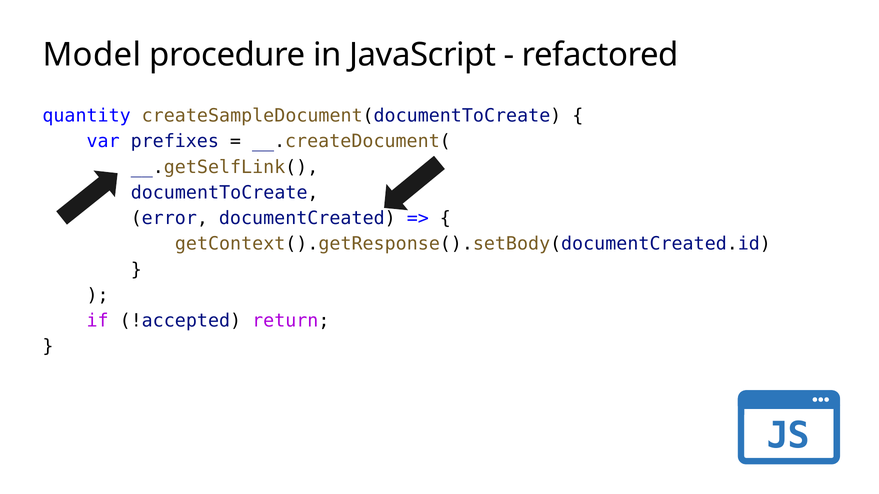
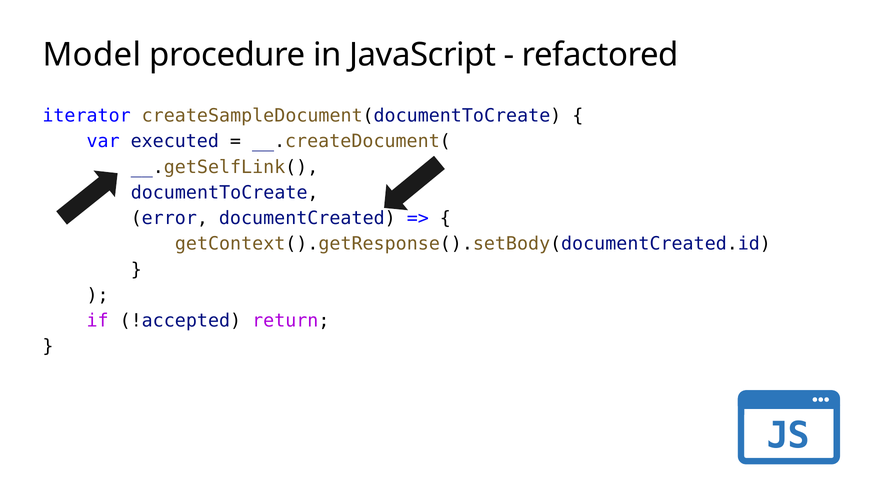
quantity: quantity -> iterator (87, 116)
prefixes: prefixes -> executed (175, 142)
